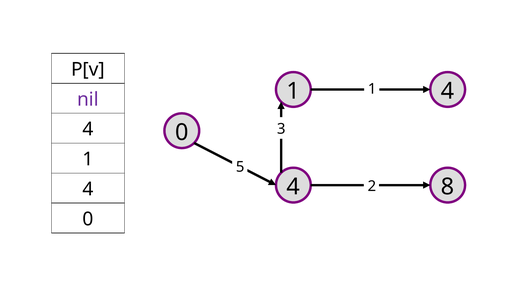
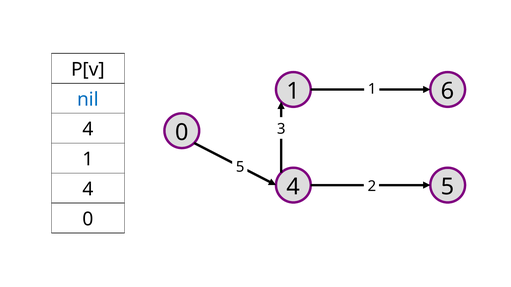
4: 4 -> 6 (448, 91)
nil colour: purple -> blue (88, 100)
4 8: 8 -> 5 (448, 187)
